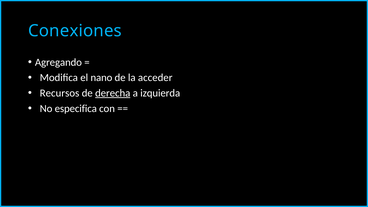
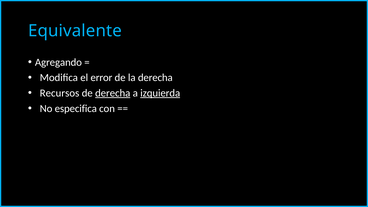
Conexiones: Conexiones -> Equivalente (75, 31)
nano: nano -> error (101, 78)
la acceder: acceder -> derecha (155, 78)
izquierda underline: none -> present (160, 93)
